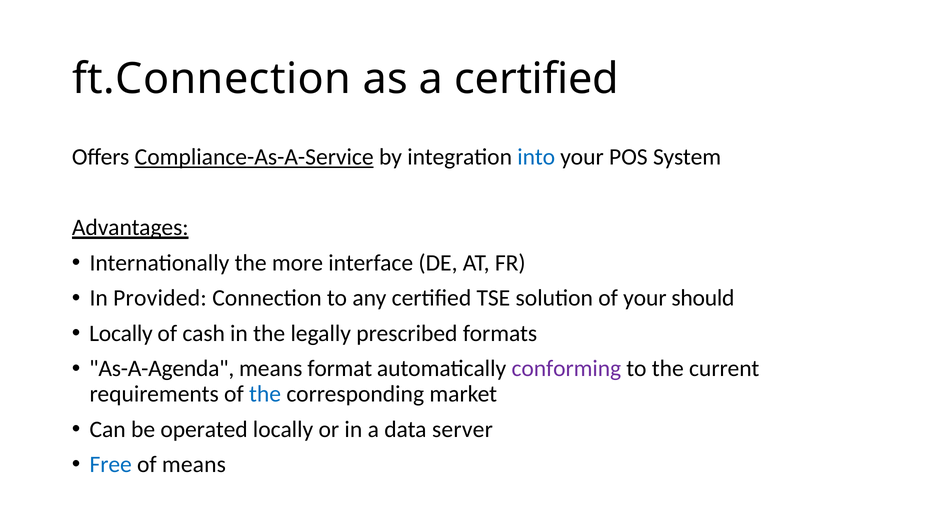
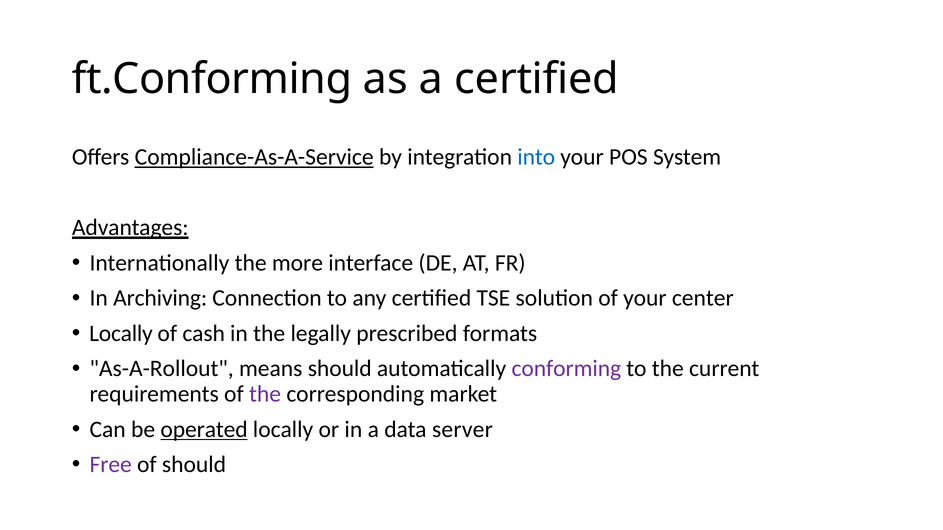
ft.Connection: ft.Connection -> ft.Conforming (212, 79)
Provided: Provided -> Archiving (160, 298)
should: should -> center (703, 298)
As-A-Agenda: As-A-Agenda -> As-A-Rollout (162, 369)
means format: format -> should (340, 369)
the colour: blue -> purple (265, 394)
operated underline: none -> present (204, 430)
Free colour: blue -> purple (111, 465)
of means: means -> should (194, 465)
